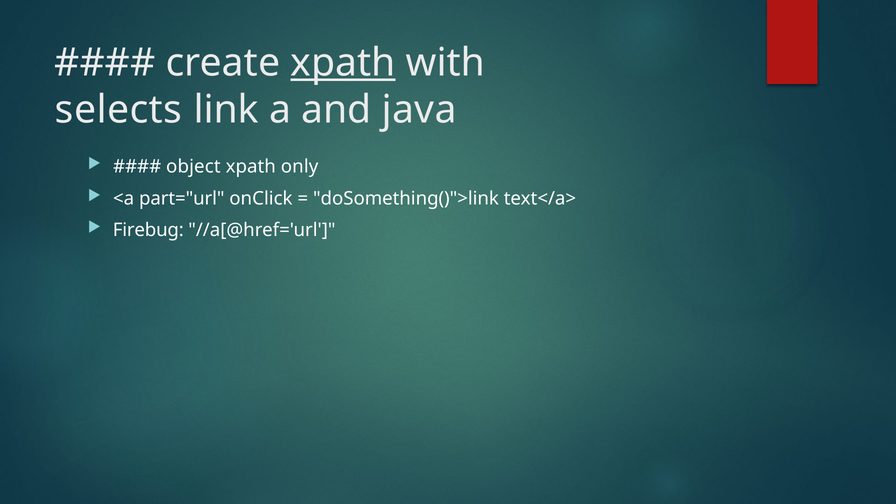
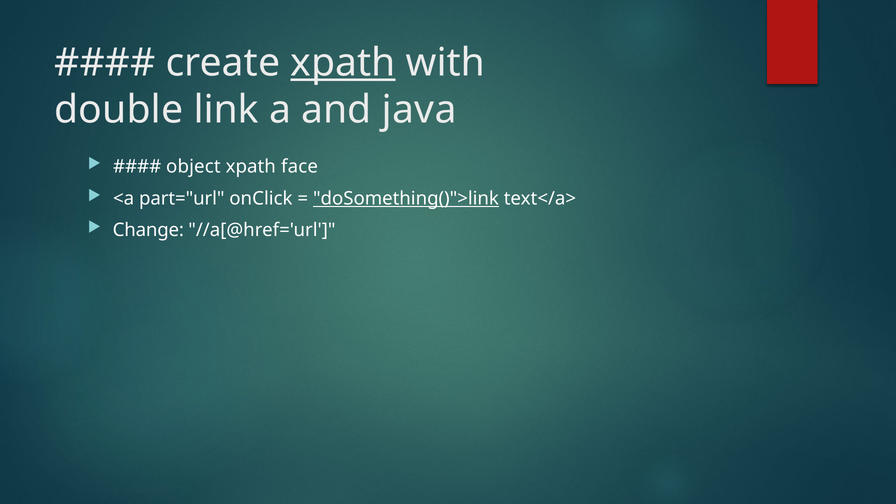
selects: selects -> double (119, 110)
only: only -> face (300, 167)
doSomething()">link underline: none -> present (406, 199)
Firebug: Firebug -> Change (148, 230)
